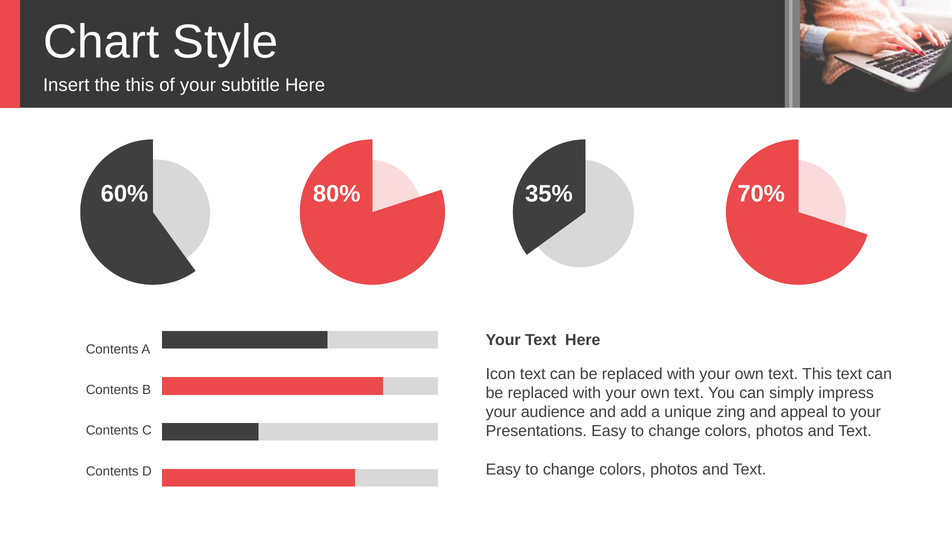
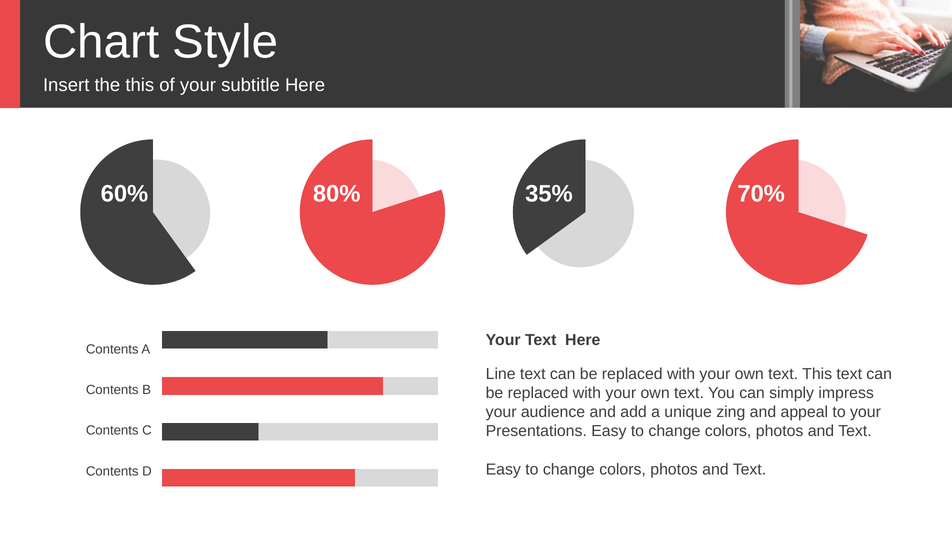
Icon: Icon -> Line (501, 374)
